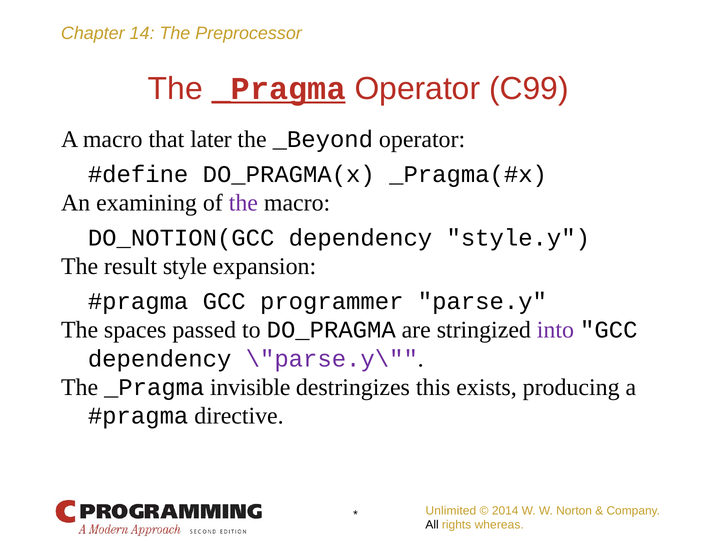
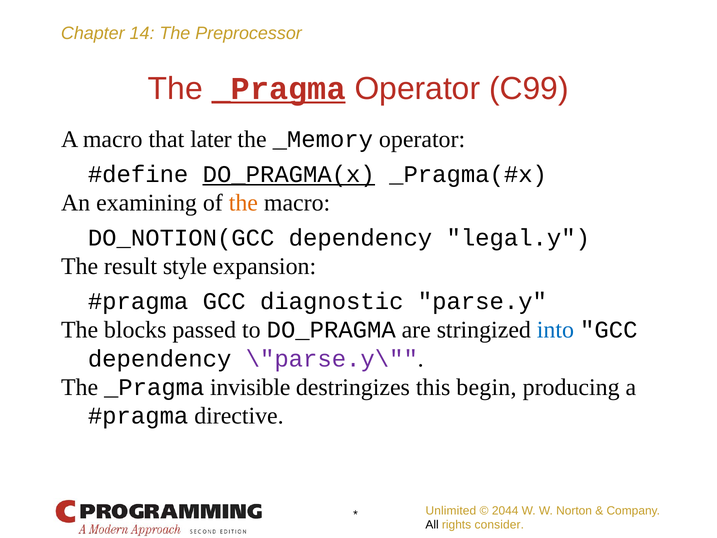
_Beyond: _Beyond -> _Memory (323, 139)
DO_PRAGMA(x underline: none -> present (289, 174)
the colour: purple -> orange (243, 203)
style.y: style.y -> legal.y (518, 238)
programmer: programmer -> diagnostic (332, 301)
spaces: spaces -> blocks (135, 330)
into colour: purple -> blue (555, 330)
exists: exists -> begin (486, 387)
2014: 2014 -> 2044 (505, 510)
whereas: whereas -> consider (499, 525)
